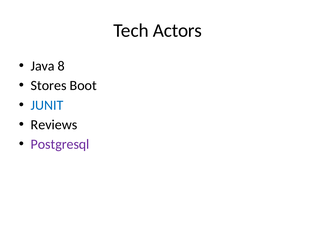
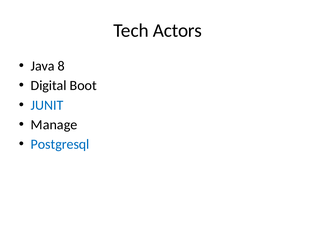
Stores: Stores -> Digital (49, 86)
Reviews: Reviews -> Manage (54, 125)
Postgresql colour: purple -> blue (60, 145)
